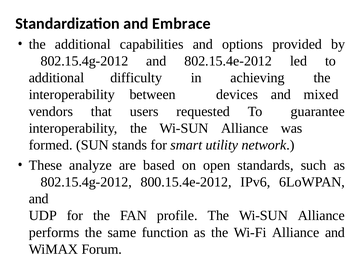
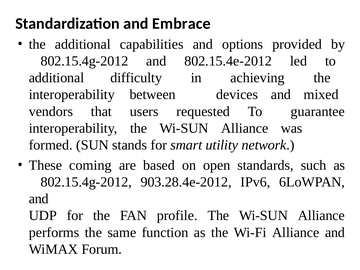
analyze: analyze -> coming (90, 165)
800.15.4e-2012: 800.15.4e-2012 -> 903.28.4e-2012 (186, 182)
